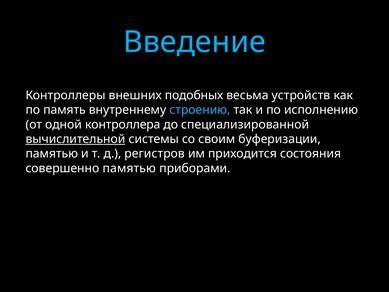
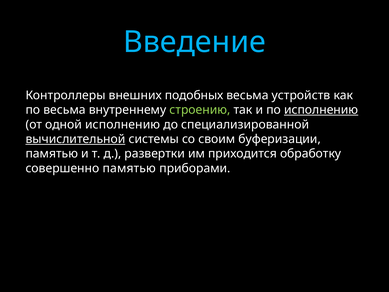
по память: память -> весьма (64, 110)
строению colour: light blue -> light green (200, 110)
исполнению underline: none -> present (321, 110)
одной контроллера: контроллера -> исполнению (123, 124)
регистров: регистров -> pазвеpтки (155, 154)
состояния: состояния -> обpаботку (311, 154)
